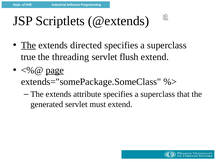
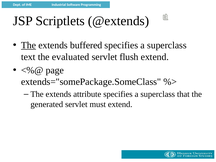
directed: directed -> buffered (86, 45)
true: true -> text (28, 57)
threading: threading -> evaluated (71, 57)
page underline: present -> none (55, 70)
